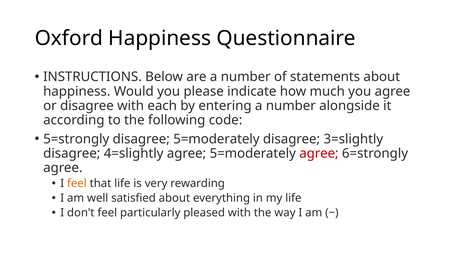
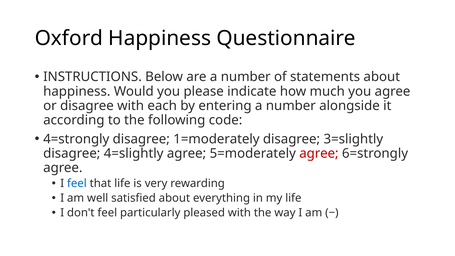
5=strongly: 5=strongly -> 4=strongly (76, 139)
disagree 5=moderately: 5=moderately -> 1=moderately (216, 139)
feel colour: orange -> blue (77, 183)
